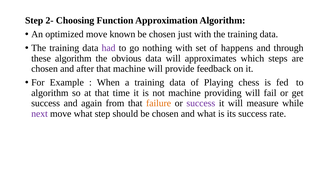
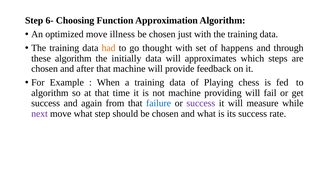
2-: 2- -> 6- (50, 20)
known: known -> illness (122, 34)
had colour: purple -> orange (109, 48)
nothing: nothing -> thought (157, 48)
obvious: obvious -> initially (126, 58)
failure colour: orange -> blue (159, 103)
